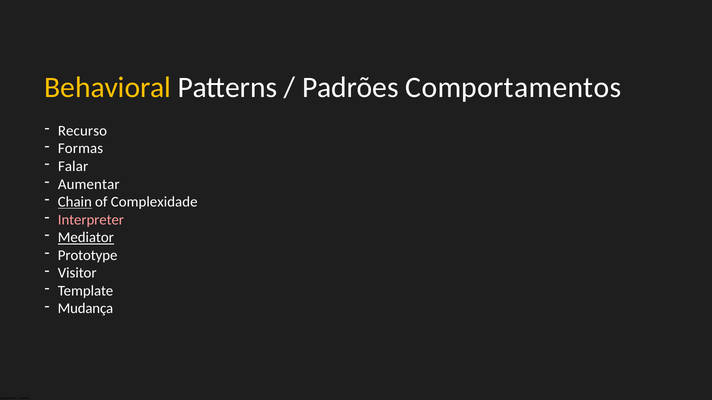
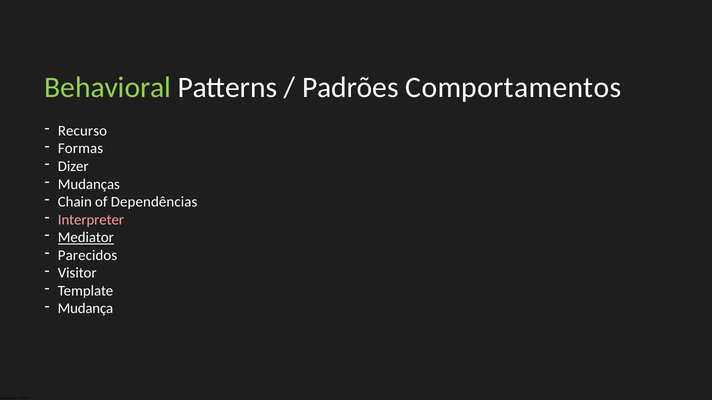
Behavioral colour: yellow -> light green (108, 87)
Falar: Falar -> Dizer (73, 167)
Aumentar: Aumentar -> Mudanças (89, 184)
Chain underline: present -> none (75, 202)
Complexidade: Complexidade -> Dependências (154, 202)
Prototype: Prototype -> Parecidos (88, 256)
